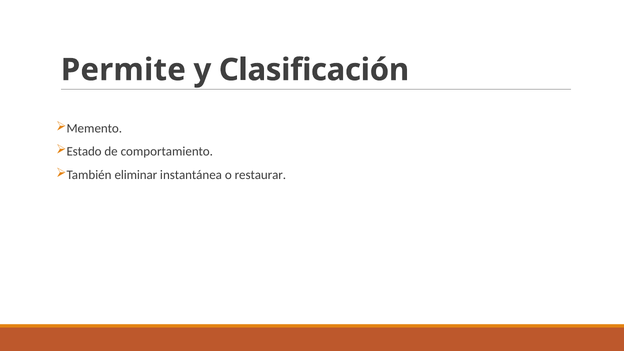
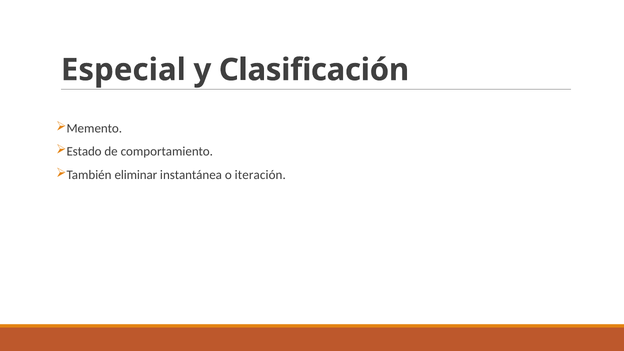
Permite: Permite -> Especial (123, 70)
restaurar: restaurar -> iteración (260, 175)
